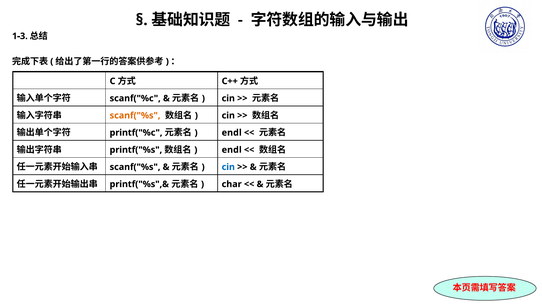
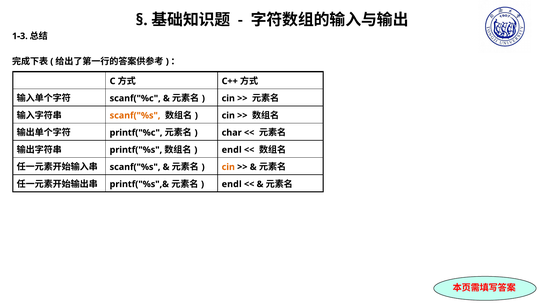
endl: endl -> char (232, 133)
cin colour: blue -> orange (228, 167)
char: char -> endl (232, 184)
